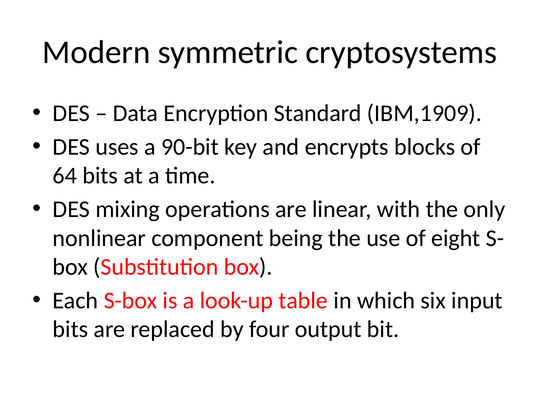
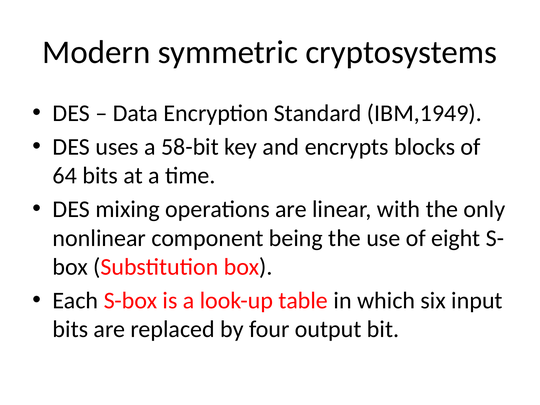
IBM,1909: IBM,1909 -> IBM,1949 (424, 113)
90-bit: 90-bit -> 58-bit (190, 147)
